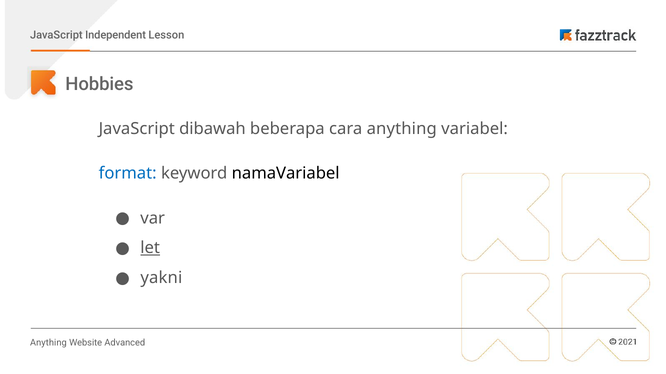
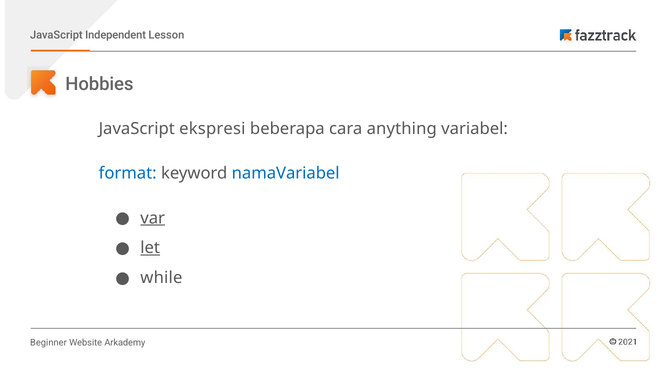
dibawah: dibawah -> ekspresi (212, 129)
namaVariabel colour: black -> blue (286, 174)
var underline: none -> present (153, 218)
yakni: yakni -> while (161, 278)
Anything: Anything -> Beginner (48, 343)
Advanced: Advanced -> Arkademy (125, 343)
